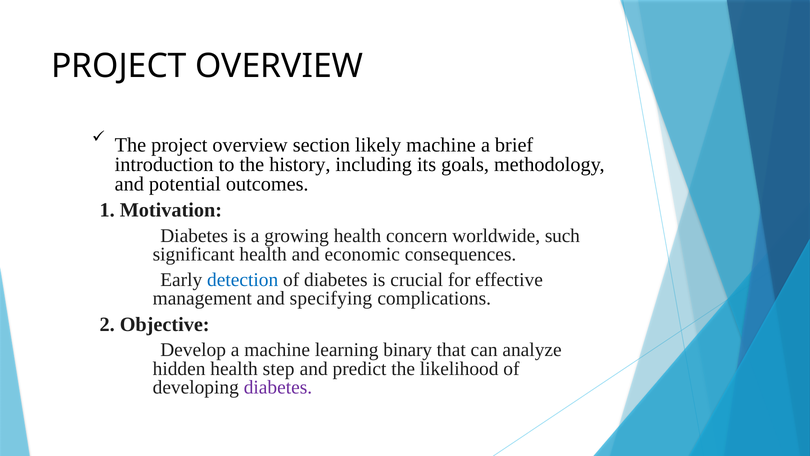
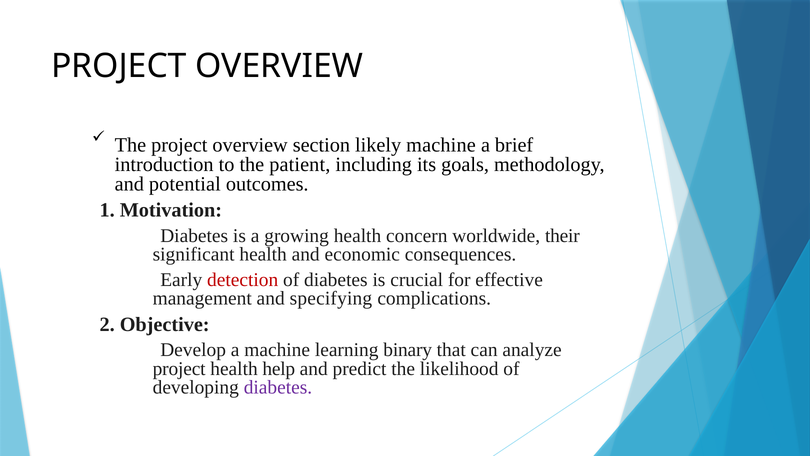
history: history -> patient (300, 164)
such: such -> their (562, 236)
detection colour: blue -> red (243, 280)
hidden: hidden -> project (179, 368)
step: step -> help (279, 368)
